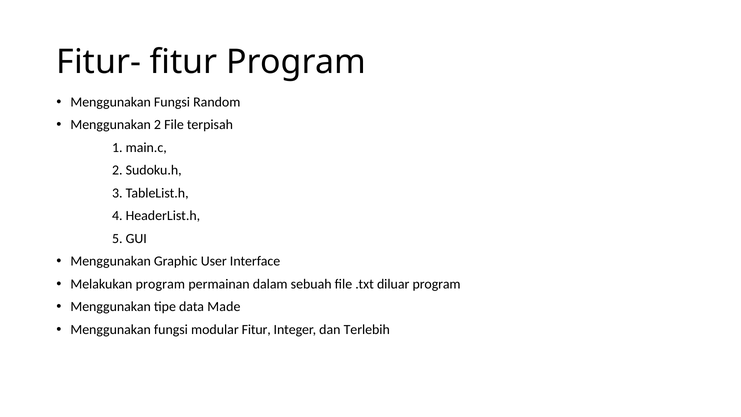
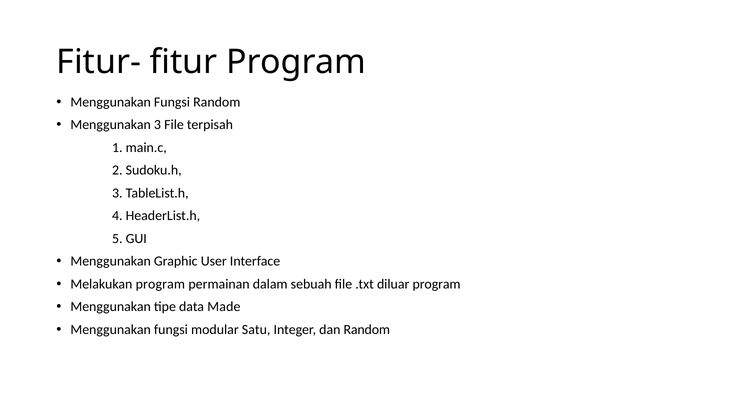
Menggunakan 2: 2 -> 3 (157, 125)
modular Fitur: Fitur -> Satu (256, 329)
dan Terlebih: Terlebih -> Random (367, 329)
